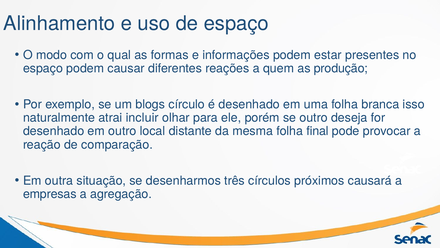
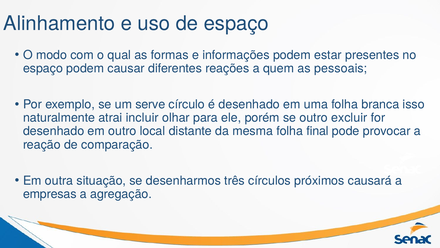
produção: produção -> pessoais (341, 68)
blogs: blogs -> serve (150, 104)
deseja: deseja -> excluir (349, 118)
